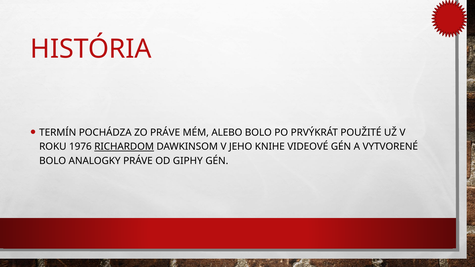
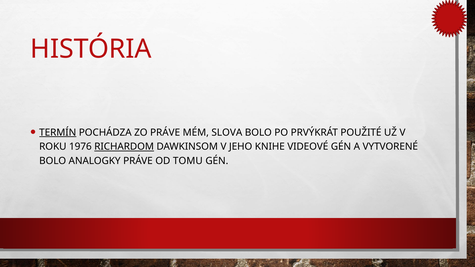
TERMÍN underline: none -> present (58, 133)
ALEBO: ALEBO -> SLOVA (227, 133)
GIPHY: GIPHY -> TOMU (188, 161)
